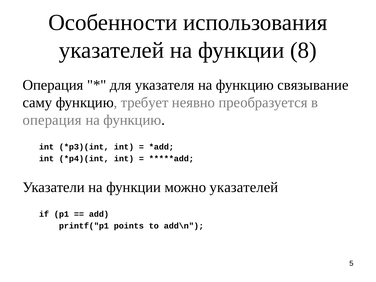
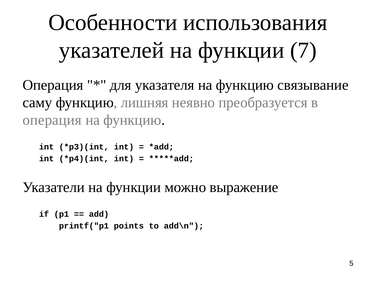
8: 8 -> 7 (303, 50)
требует: требует -> лишняя (145, 103)
можно указателей: указателей -> выражение (244, 187)
